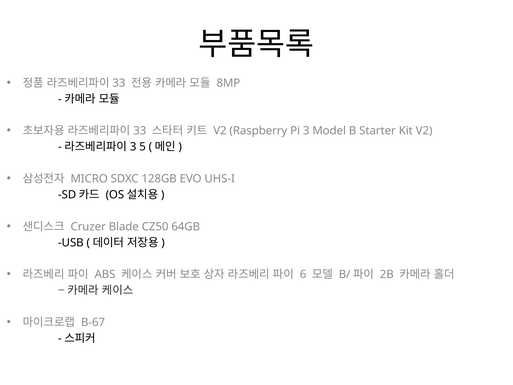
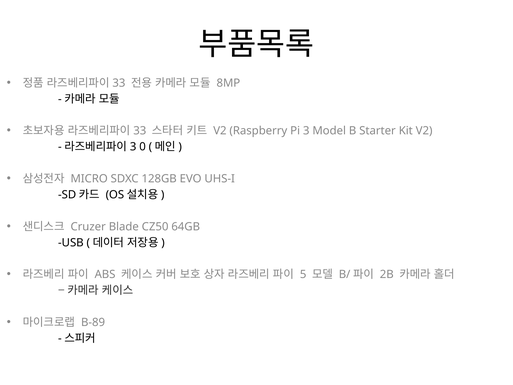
5: 5 -> 0 (143, 147)
6: 6 -> 5 (303, 274)
B-67: B-67 -> B-89 (93, 322)
